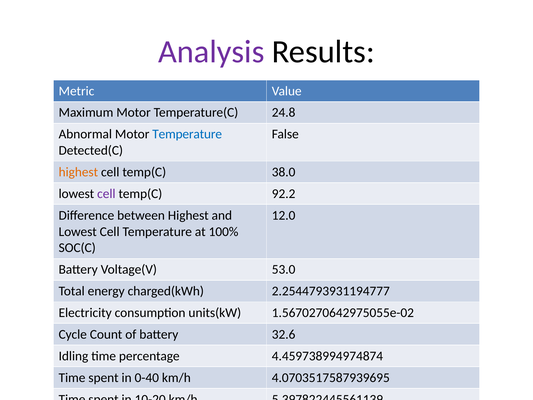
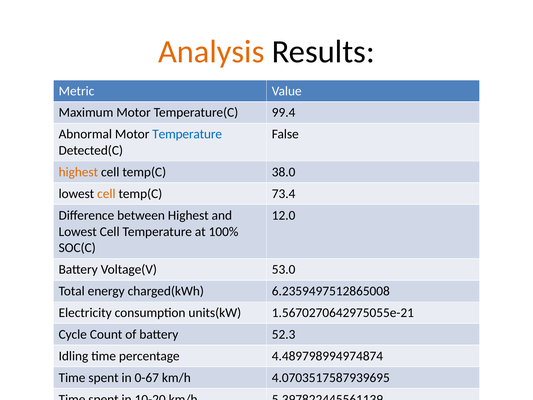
Analysis colour: purple -> orange (211, 52)
24.8: 24.8 -> 99.4 (284, 113)
cell colour: purple -> orange (106, 194)
92.2: 92.2 -> 73.4 (284, 194)
2.2544793931194777: 2.2544793931194777 -> 6.2359497512865008 (331, 291)
1.5670270642975055e-02: 1.5670270642975055e-02 -> 1.5670270642975055e-21 (343, 313)
32.6: 32.6 -> 52.3 (284, 334)
4.459738994974874: 4.459738994974874 -> 4.489798994974874 (327, 356)
0-40: 0-40 -> 0-67 (147, 377)
